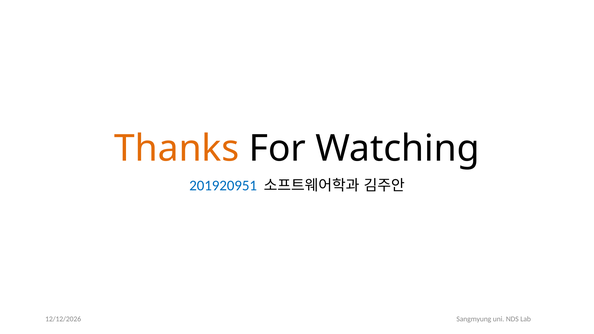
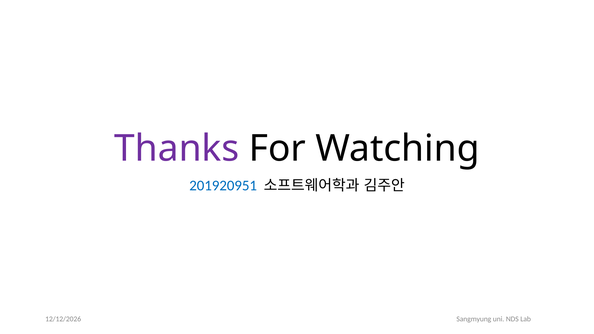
Thanks colour: orange -> purple (177, 148)
